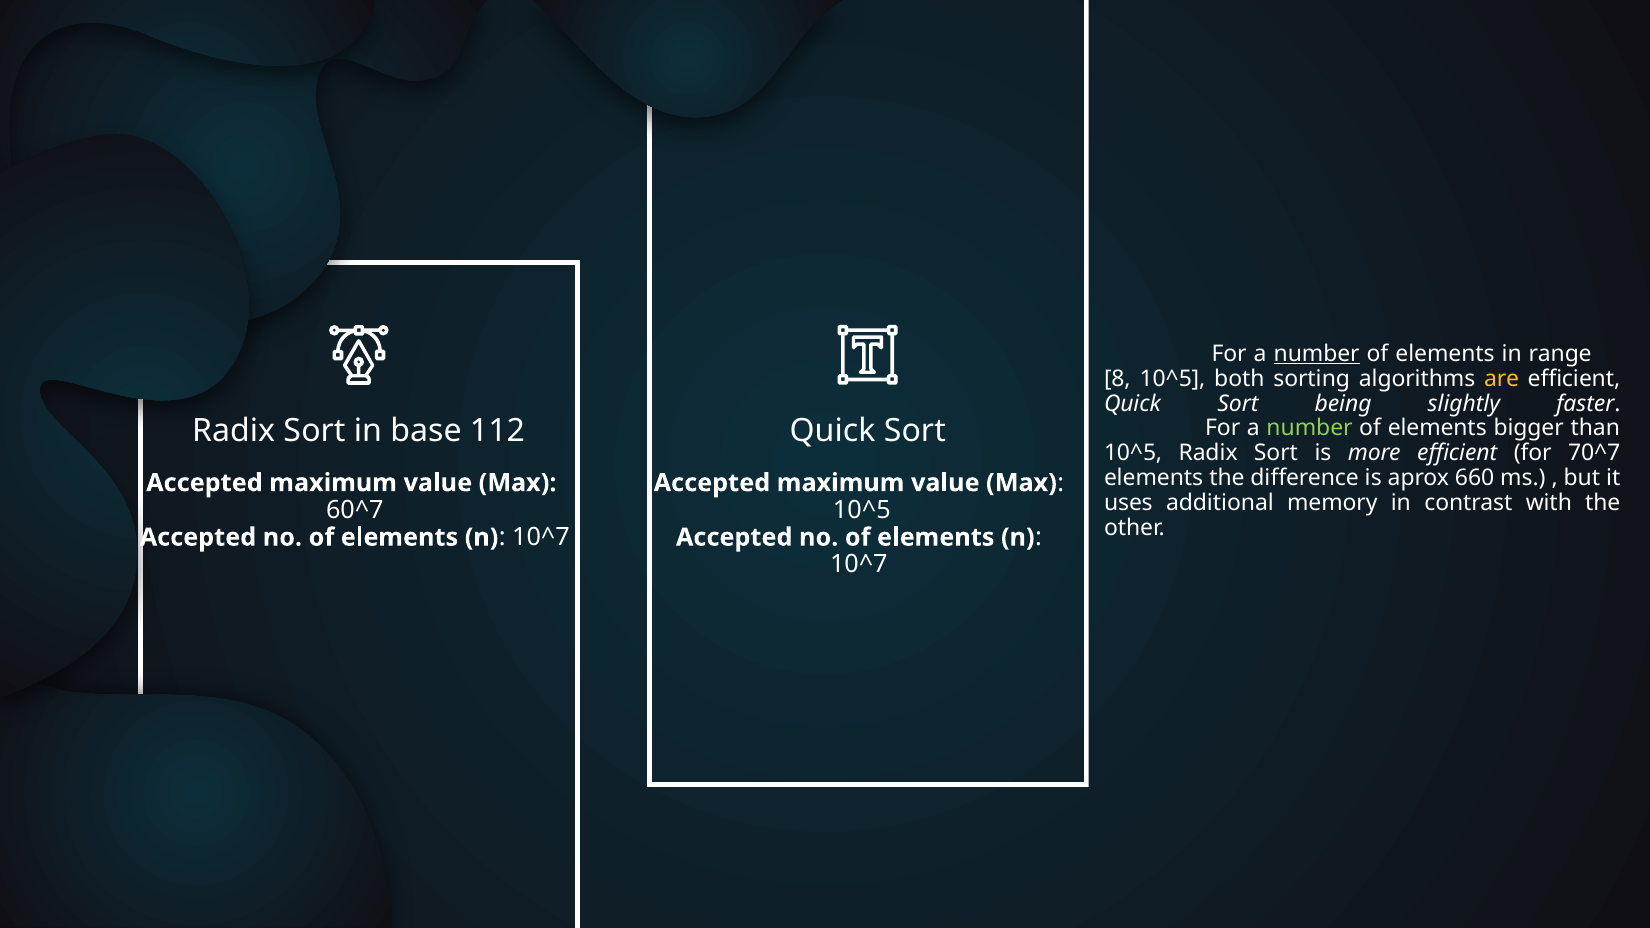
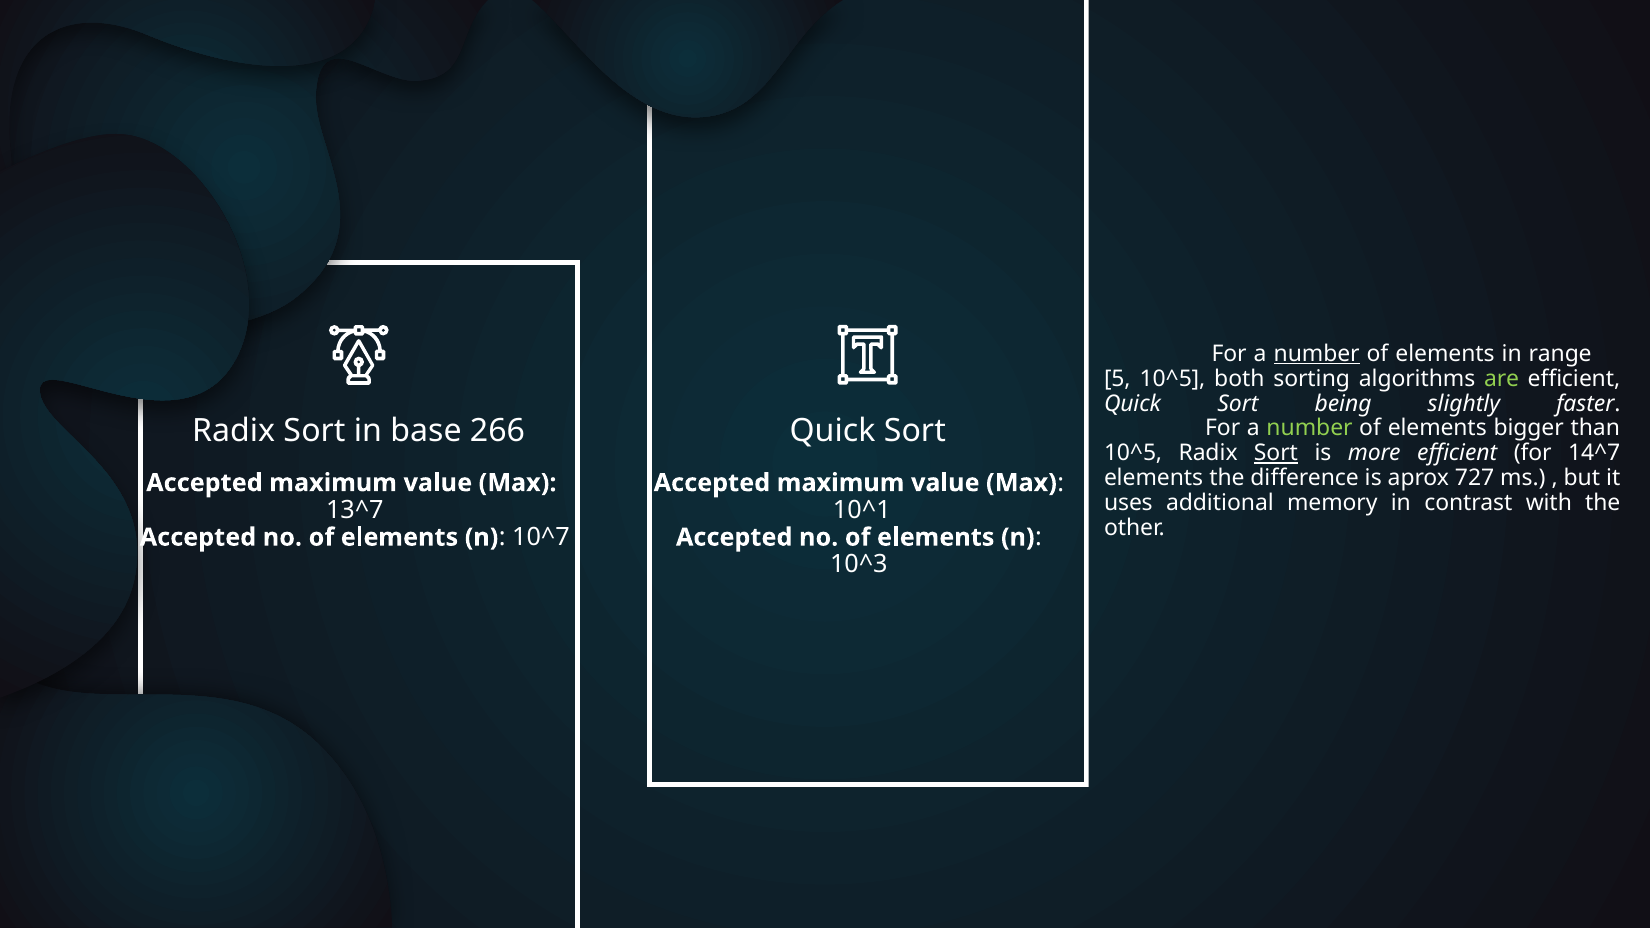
8: 8 -> 5 (1117, 379)
are colour: yellow -> light green (1502, 379)
112: 112 -> 266 (498, 431)
Sort underline: none -> present (1276, 453)
70^7: 70^7 -> 14^7 (1594, 453)
660: 660 -> 727 (1475, 478)
60^7: 60^7 -> 13^7 (355, 510)
10^5: 10^5 -> 10^1 (862, 510)
10^7: 10^7 -> 10^3 (859, 565)
